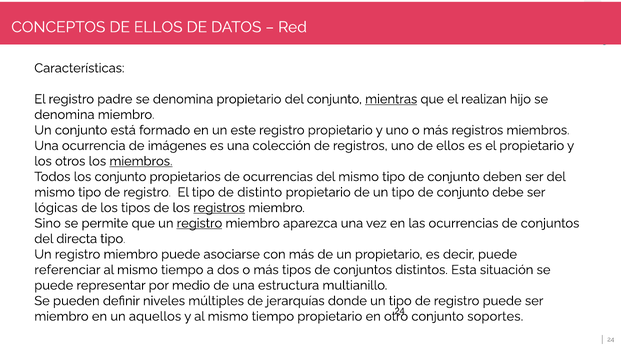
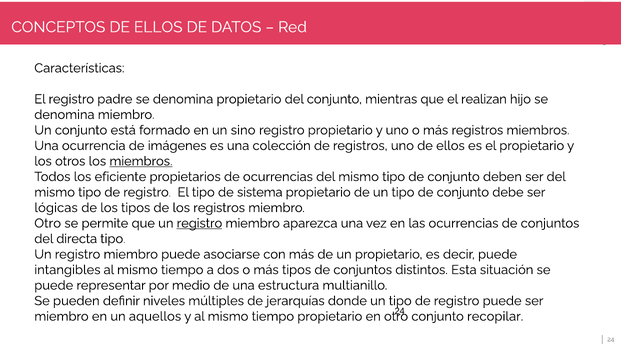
mientras underline: present -> none (391, 99)
este: este -> sino (243, 130)
los conjunto: conjunto -> eficiente (120, 177)
distinto: distinto -> sistema (260, 192)
registros underline: present -> none (219, 208)
Sino: Sino -> Otro (48, 224)
referenciar: referenciar -> intangibles (67, 270)
soportes: soportes -> recopilar (495, 317)
